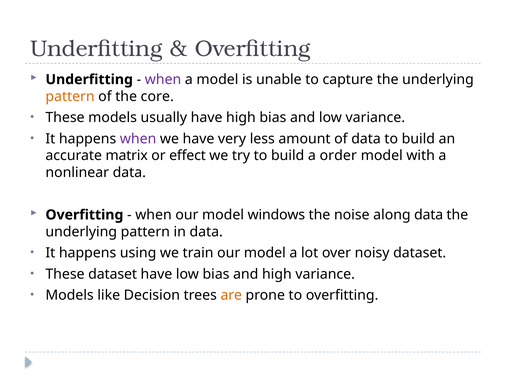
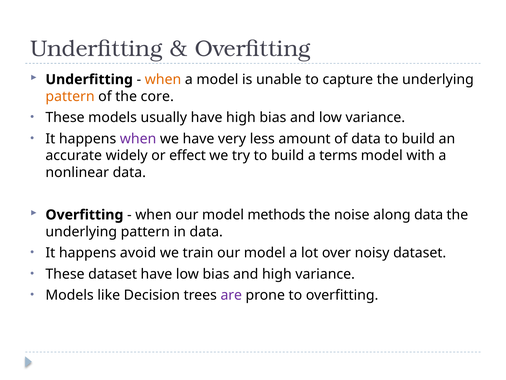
when colour: purple -> orange (163, 79)
matrix: matrix -> widely (127, 155)
order: order -> terms (338, 155)
windows: windows -> methods (276, 215)
using: using -> avoid (138, 253)
are colour: orange -> purple (231, 295)
